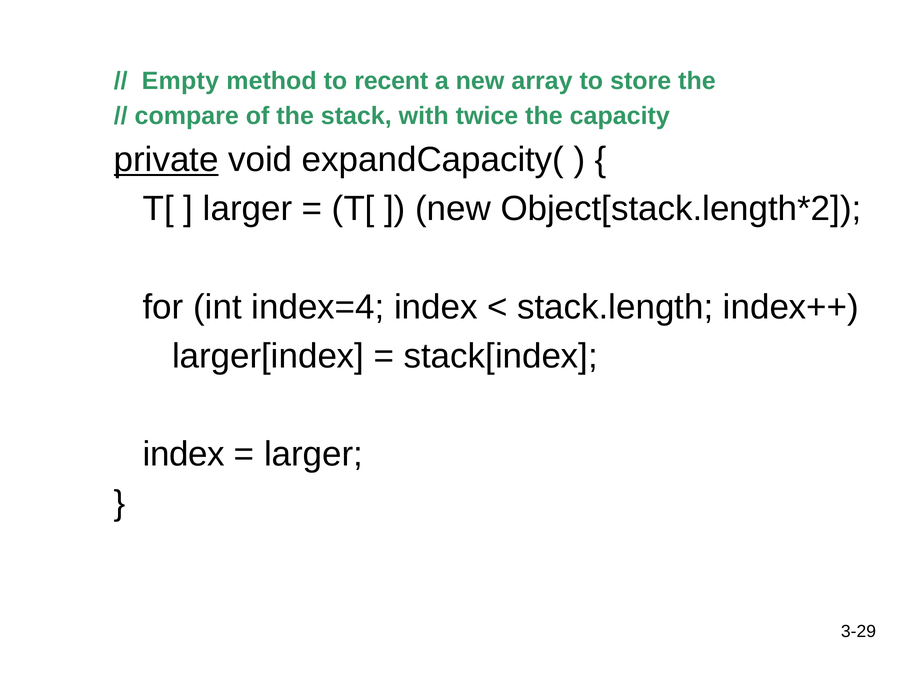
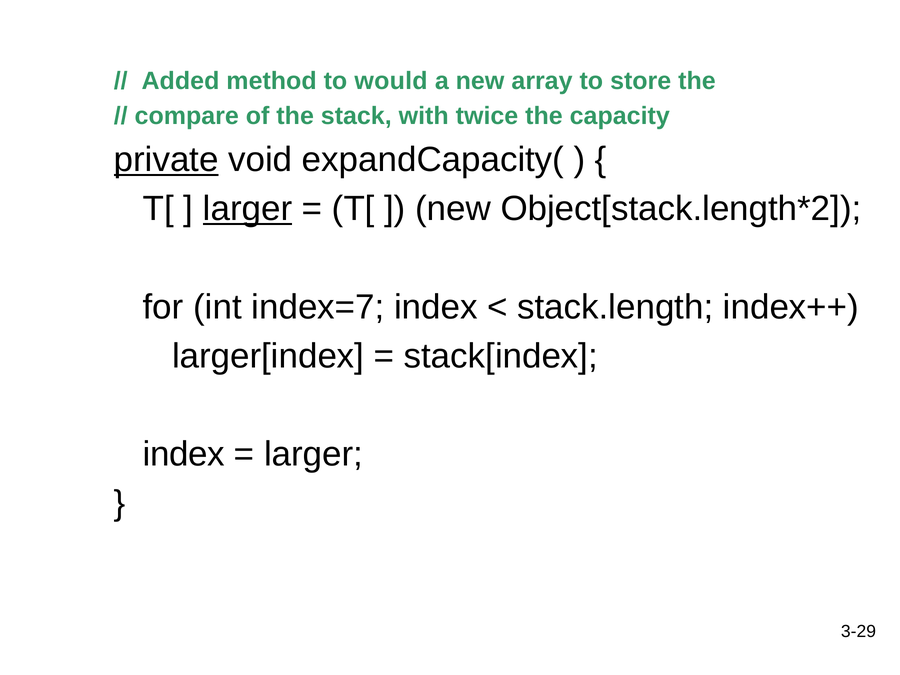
Empty: Empty -> Added (180, 81)
recent: recent -> would (391, 81)
larger underline: none -> present (248, 209)
index=4: index=4 -> index=7 (318, 307)
